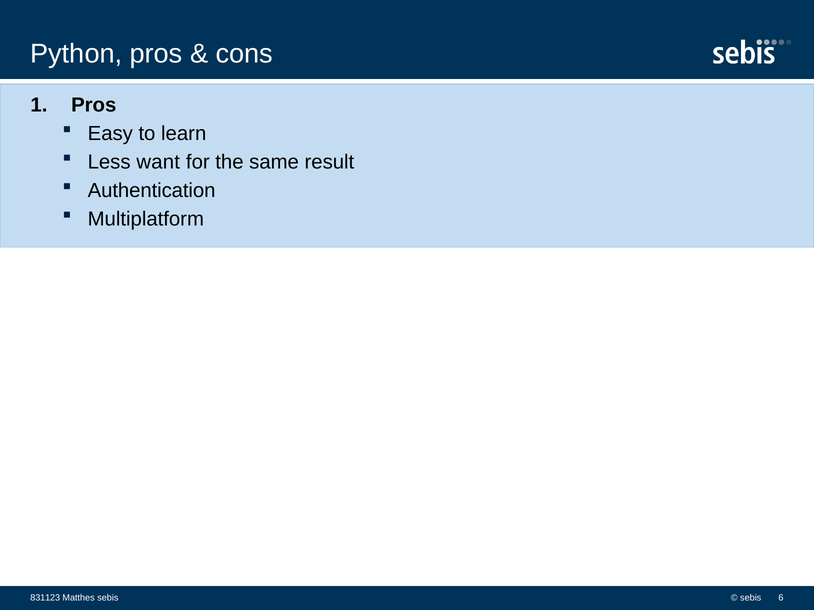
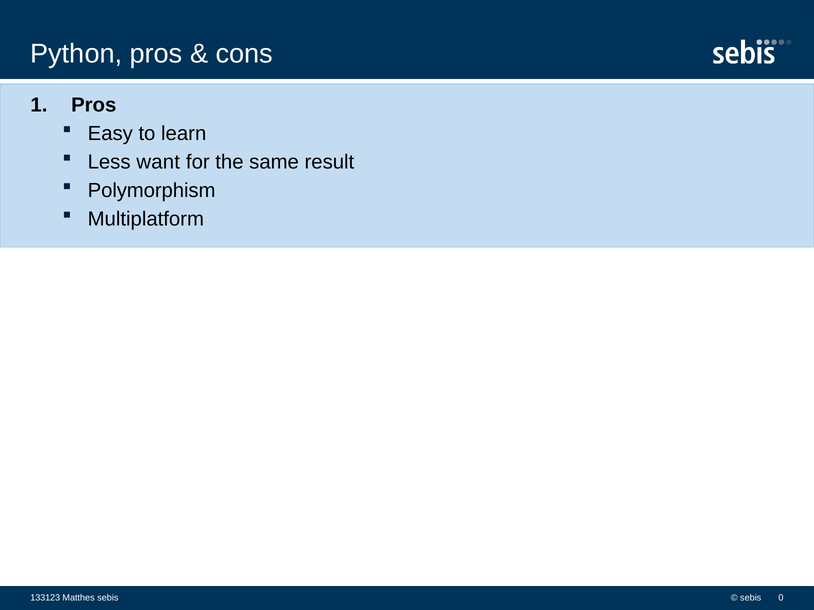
Authentication: Authentication -> Polymorphism (152, 191)
831123: 831123 -> 133123 (45, 598)
6: 6 -> 0 (781, 598)
